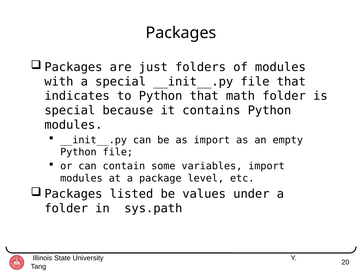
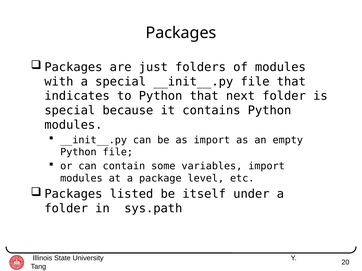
math: math -> next (240, 96)
values: values -> itself (204, 194)
